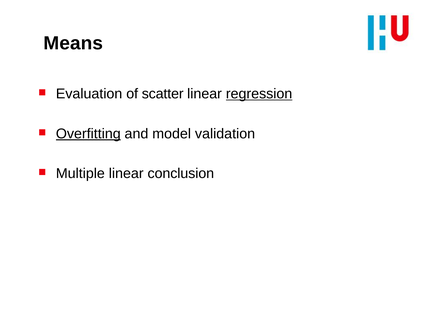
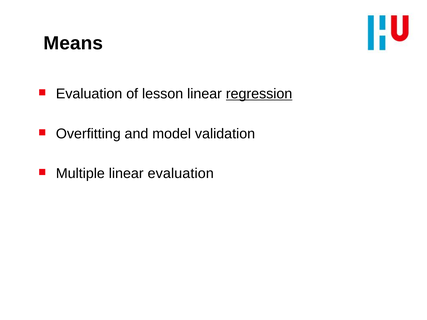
scatter: scatter -> lesson (163, 94)
Overfitting underline: present -> none (88, 134)
linear conclusion: conclusion -> evaluation (181, 174)
